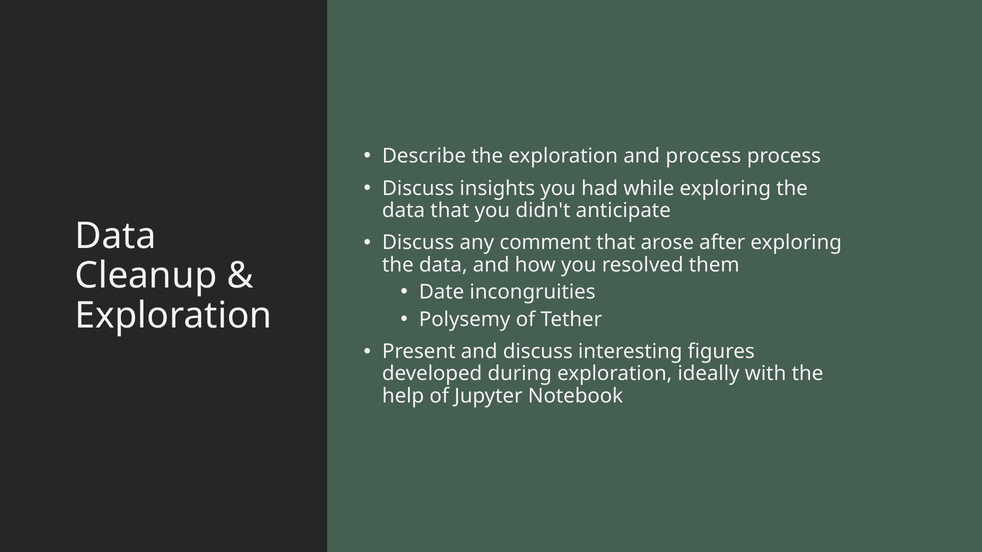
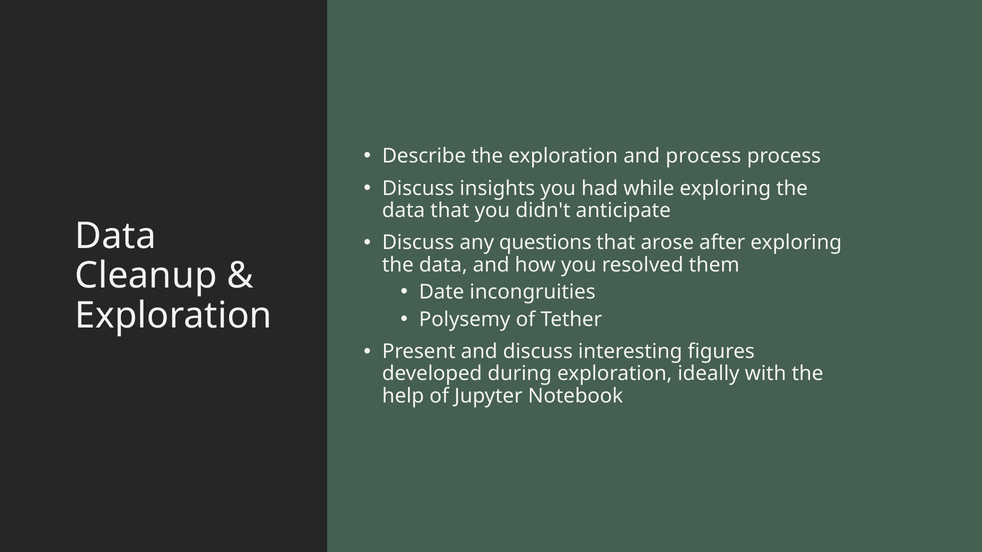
comment: comment -> questions (545, 243)
